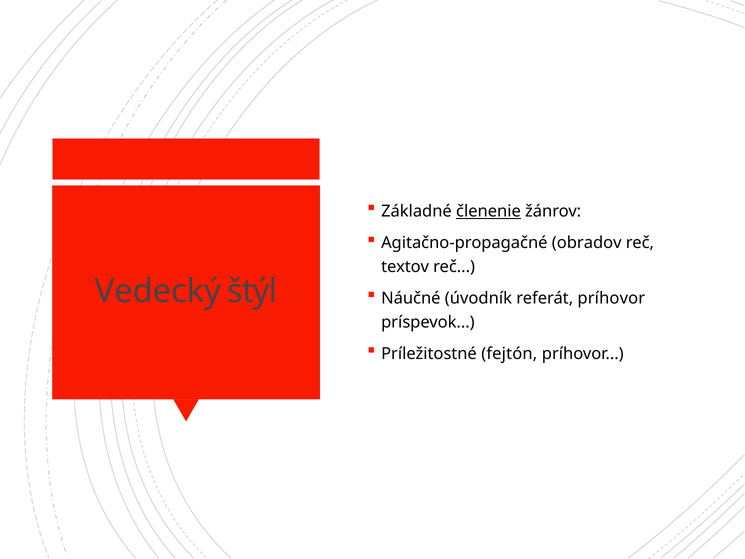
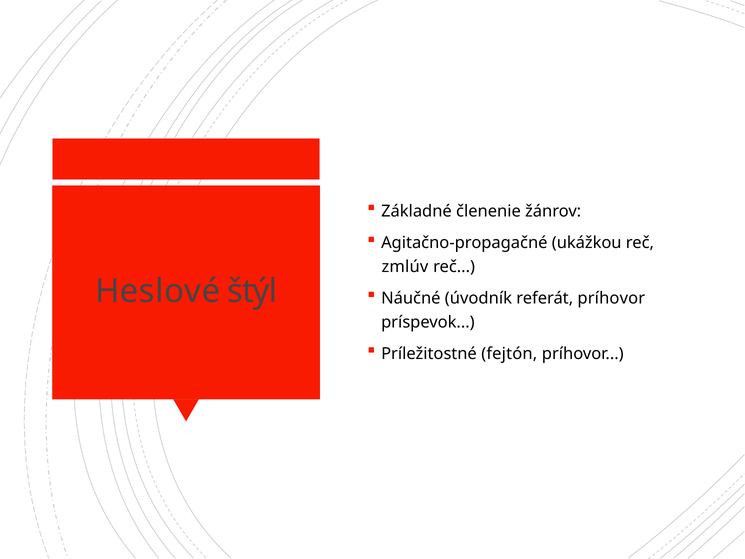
členenie underline: present -> none (488, 211)
obradov: obradov -> ukážkou (587, 243)
textov: textov -> zmlúv (405, 267)
Vedecký: Vedecký -> Heslové (158, 291)
